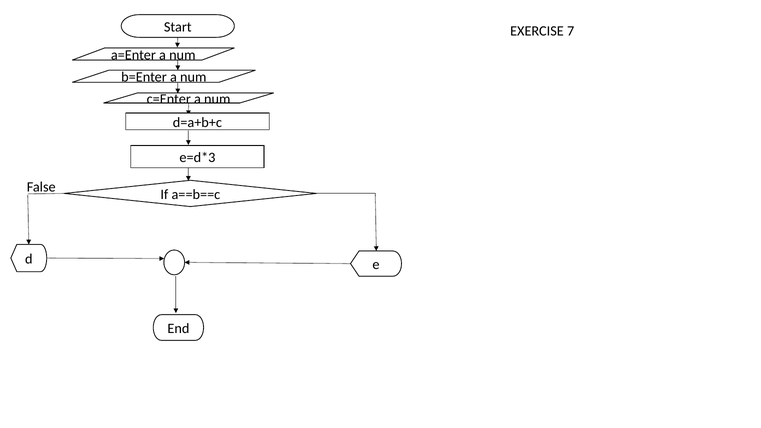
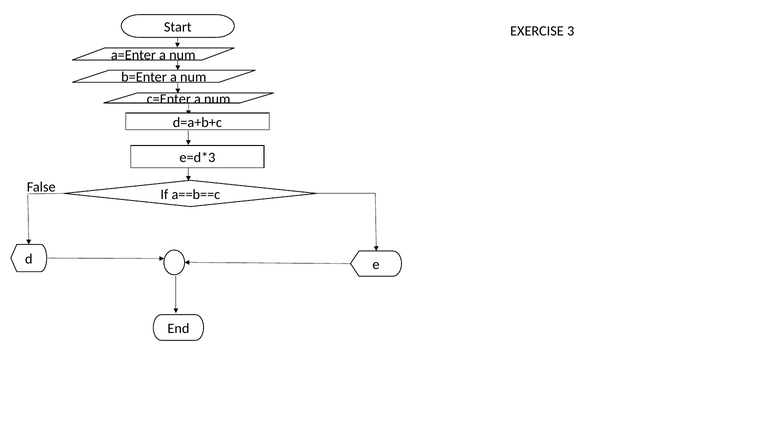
7: 7 -> 3 (571, 31)
